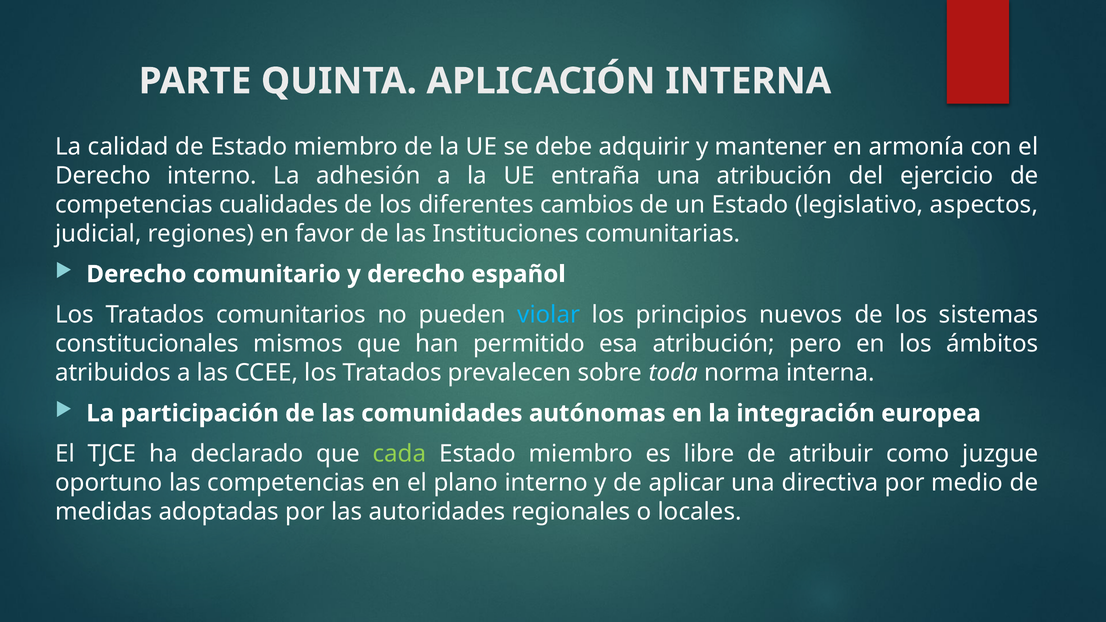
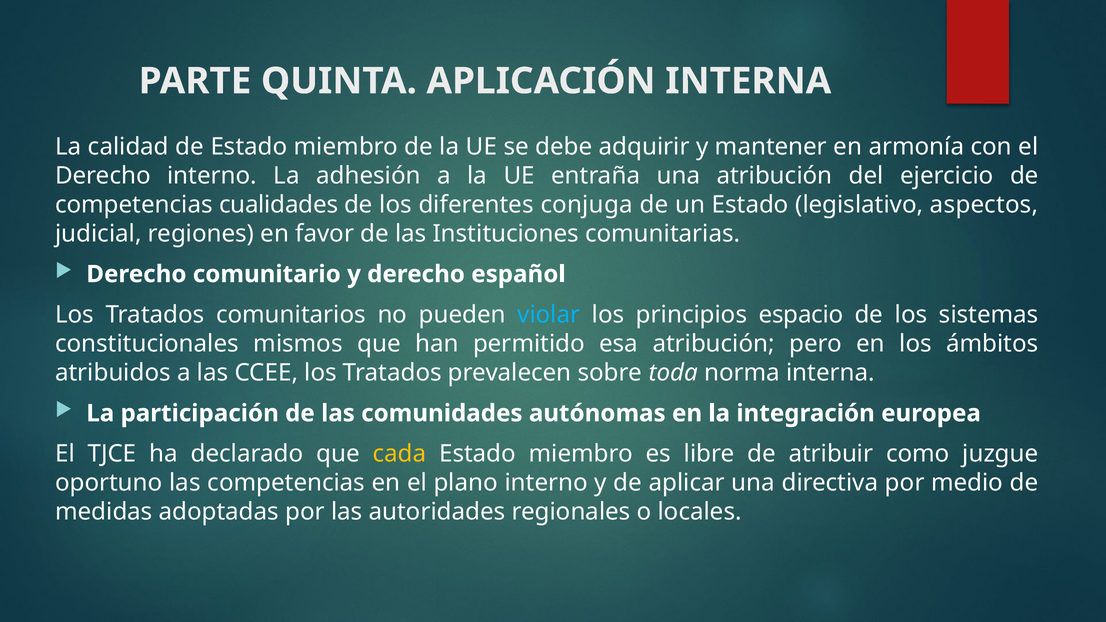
cambios: cambios -> conjuga (587, 205)
nuevos: nuevos -> espacio (801, 315)
cada colour: light green -> yellow (399, 454)
